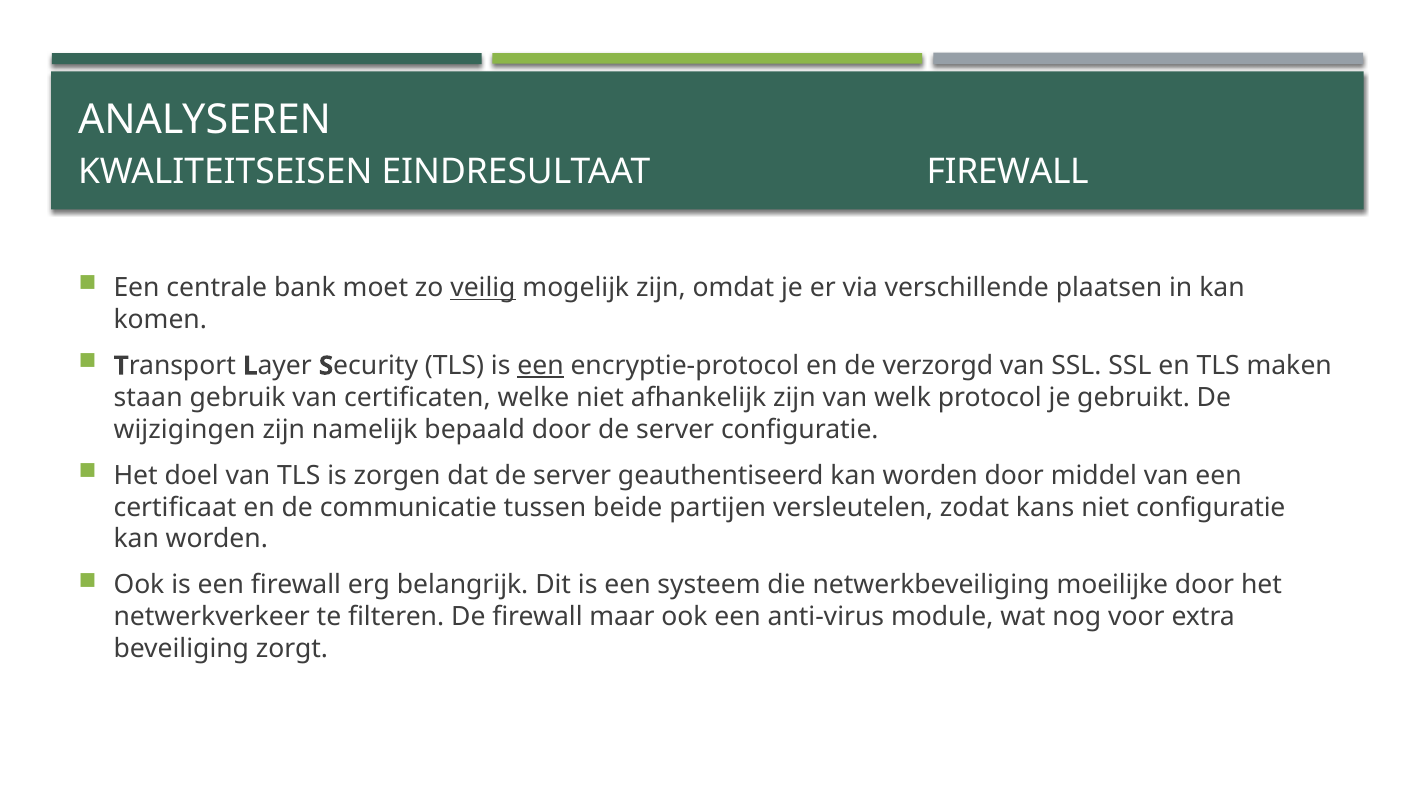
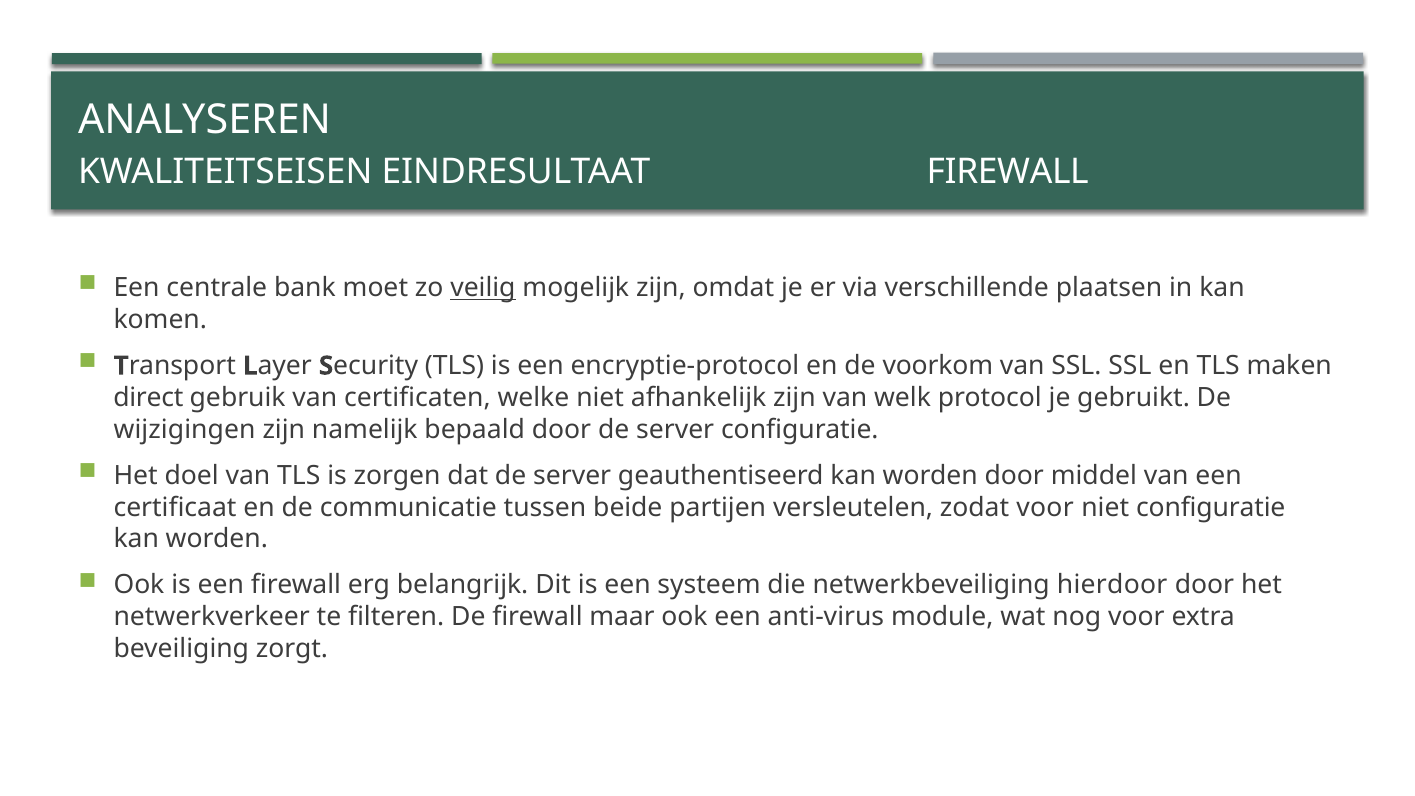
een underline: present -> none (541, 366)
verzorgd: verzorgd -> voorkom (938, 366)
staan: staan -> direct (148, 398)
zodat kans: kans -> voor (1045, 507)
moeilijke: moeilijke -> hierdoor (1112, 585)
